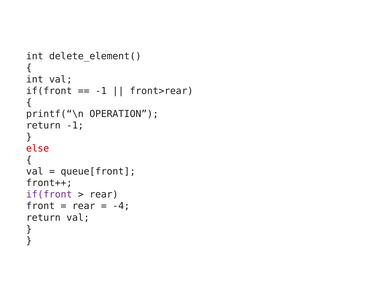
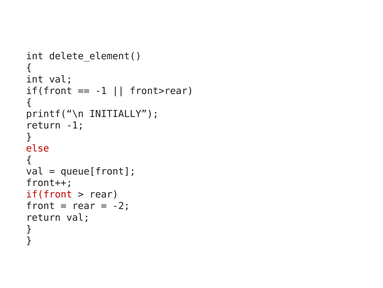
OPERATION: OPERATION -> INITIALLY (124, 114)
if(front colour: purple -> red (49, 194)
-4: -4 -> -2 (121, 206)
